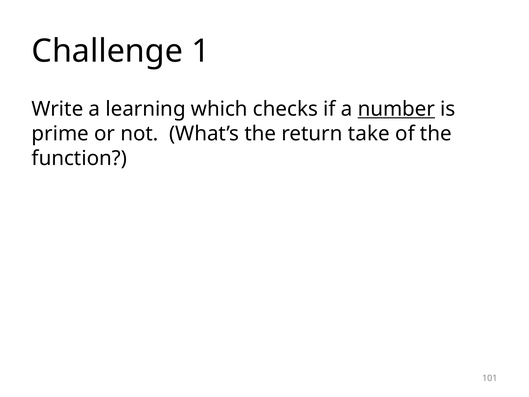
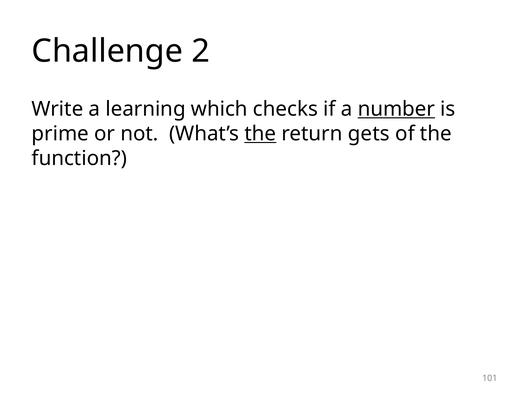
1: 1 -> 2 (201, 51)
the underline: none -> present (260, 134)
take: take -> gets (369, 134)
